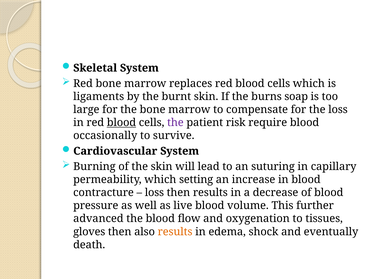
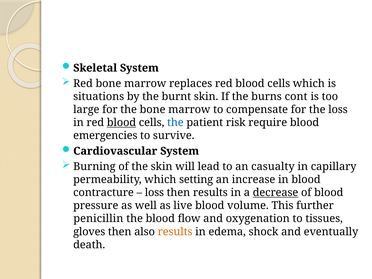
ligaments: ligaments -> situations (99, 97)
soap: soap -> cont (296, 97)
the colour: purple -> blue (175, 123)
occasionally: occasionally -> emergencies (105, 136)
suturing: suturing -> casualty (273, 167)
decrease underline: none -> present (276, 193)
advanced: advanced -> penicillin (98, 219)
